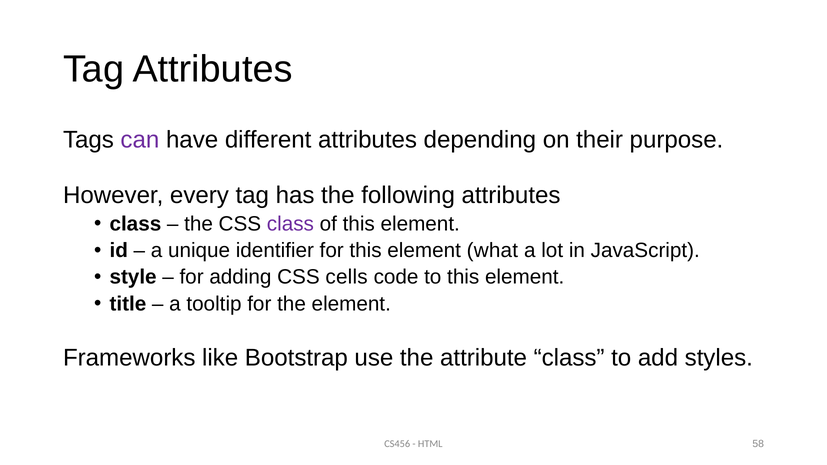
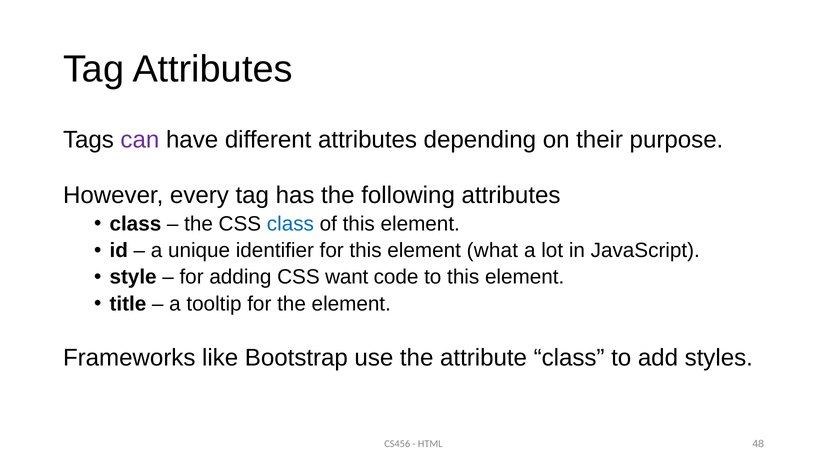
class colour: purple -> blue (290, 224)
cells: cells -> want (347, 277)
58: 58 -> 48 (758, 444)
